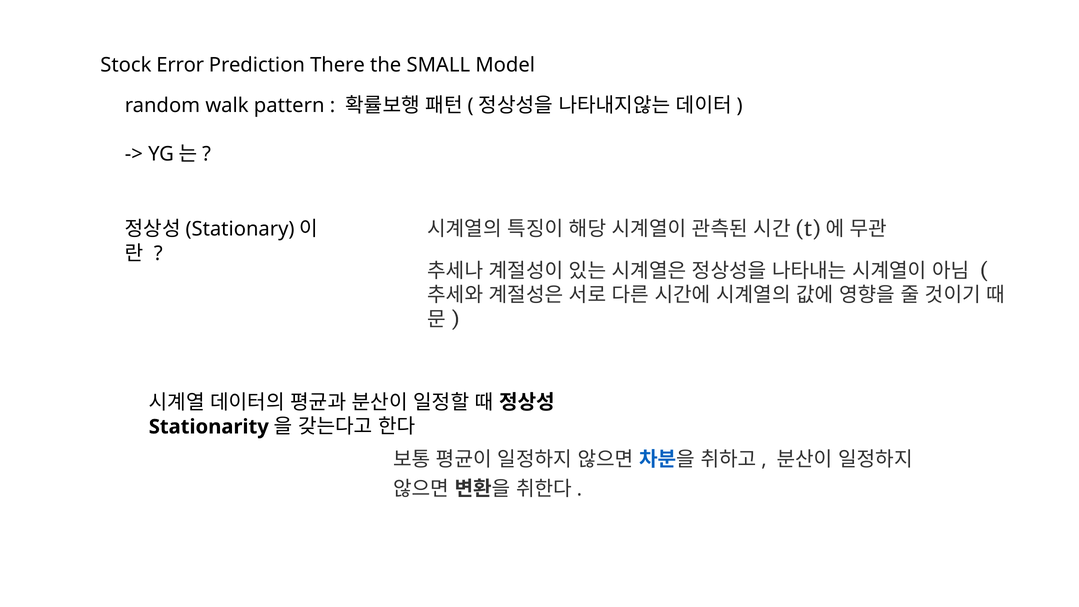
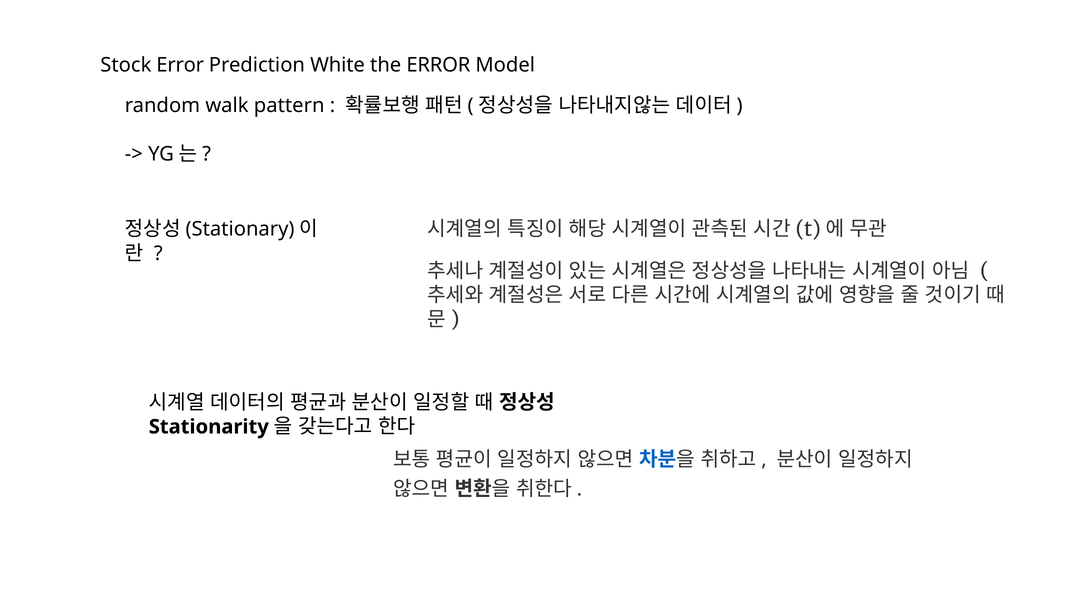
There: There -> White (338, 65)
the SMALL: SMALL -> ERROR (438, 65)
